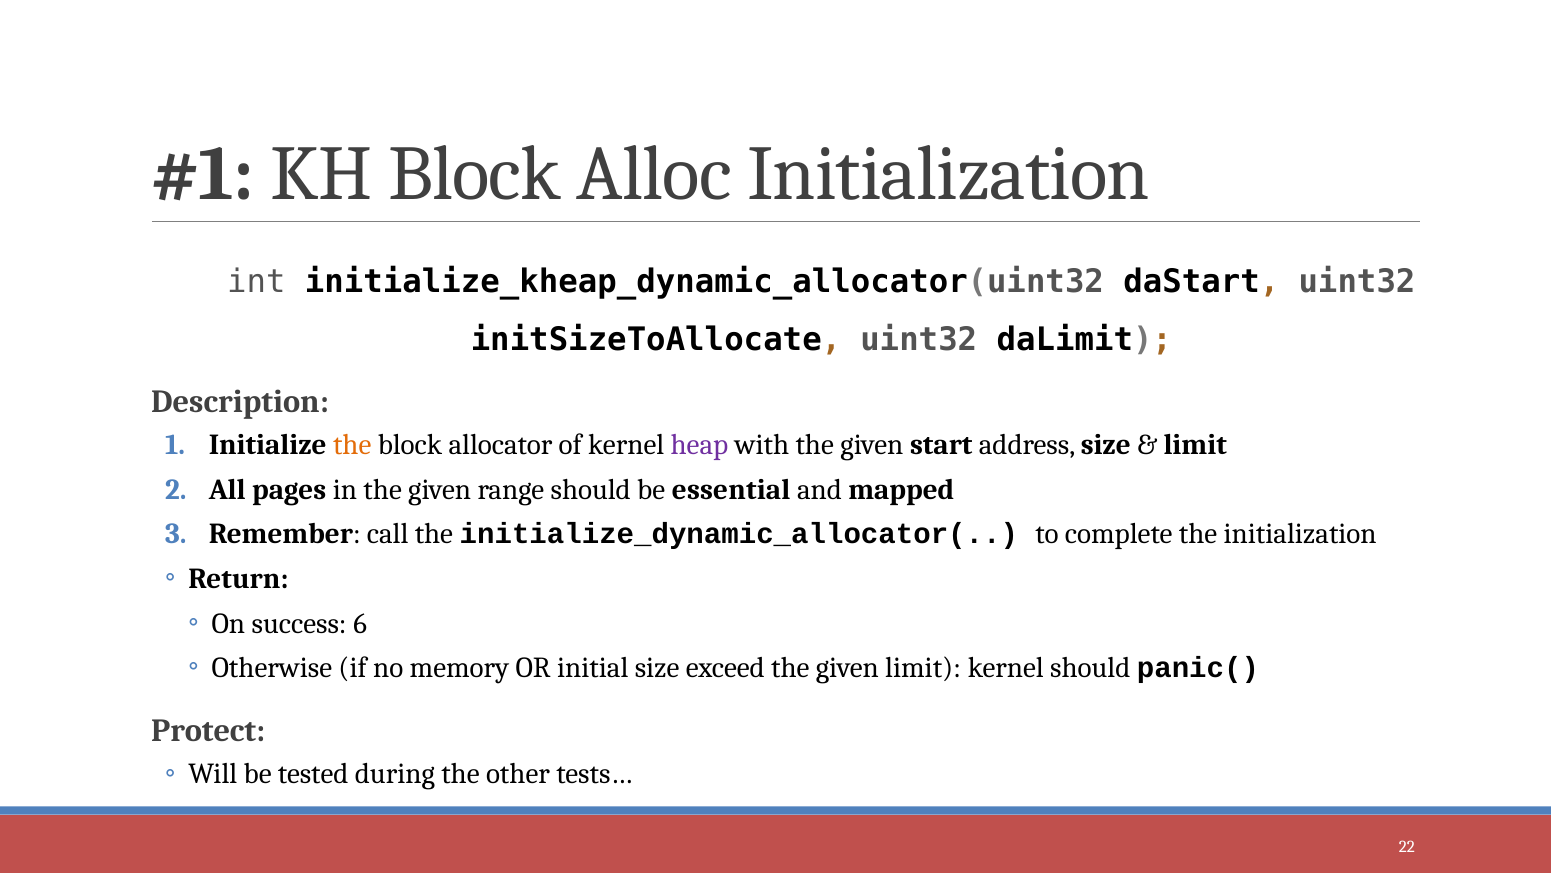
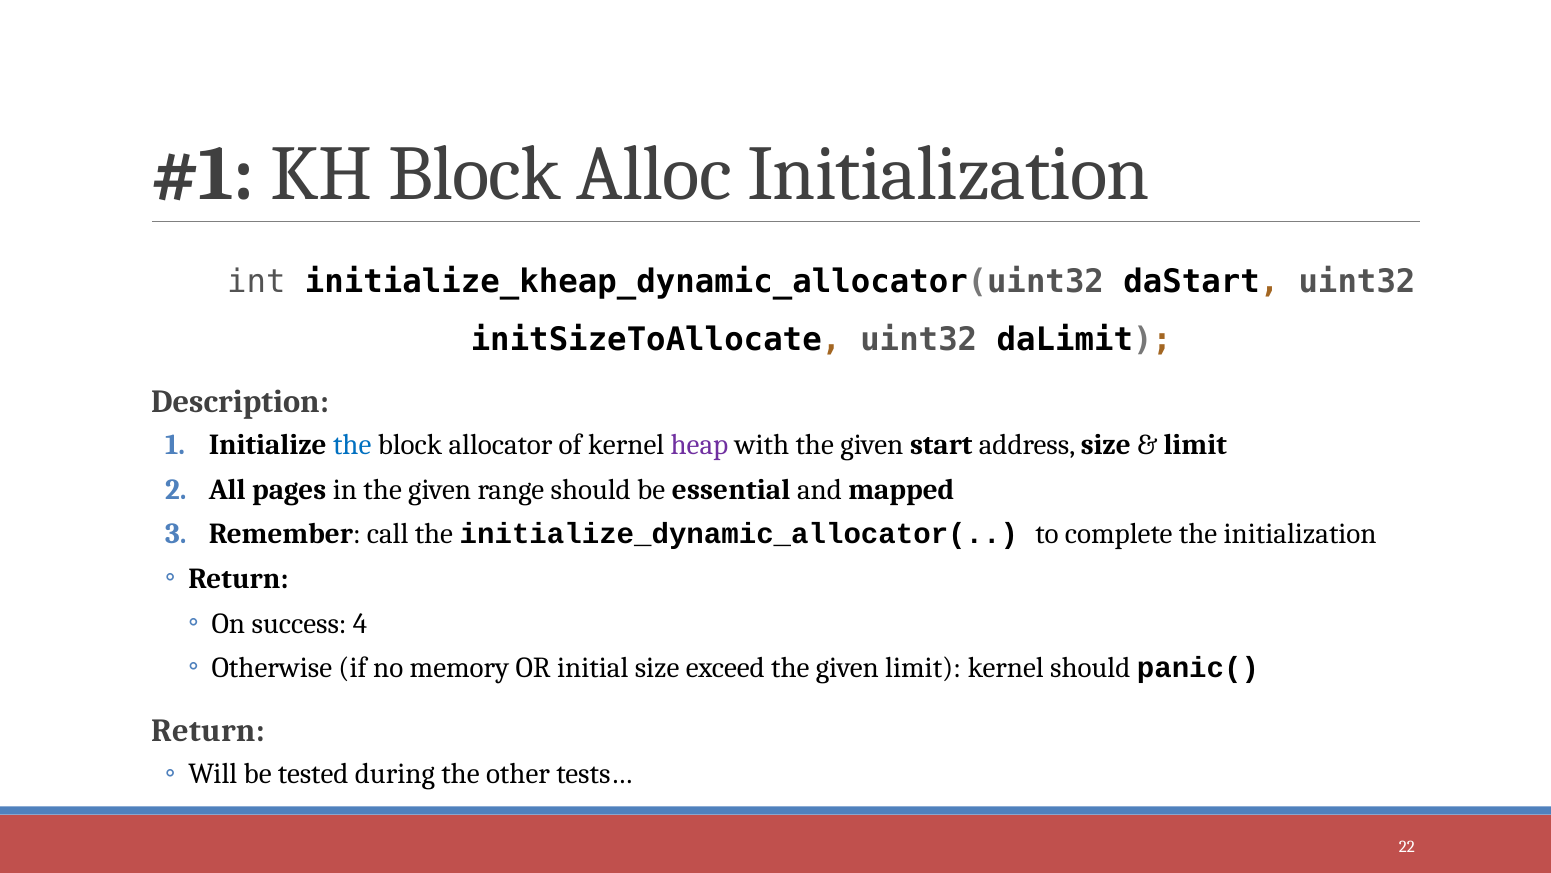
the colour: orange -> blue (352, 445)
6: 6 -> 4 (360, 623)
Protect: Protect -> Return (208, 731)
